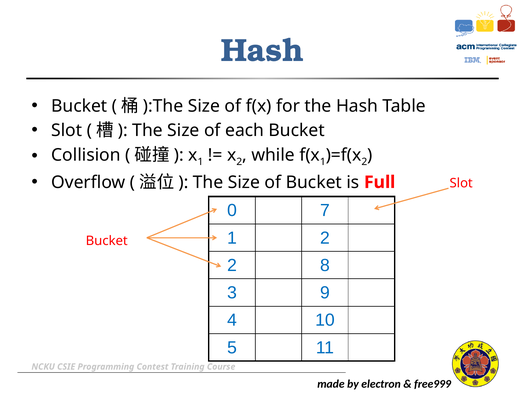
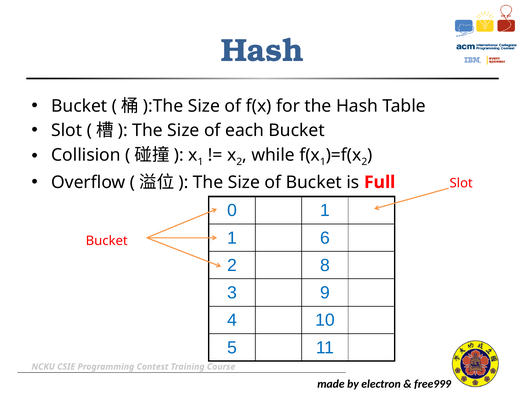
0 7: 7 -> 1 (325, 211)
1 2: 2 -> 6 (325, 238)
